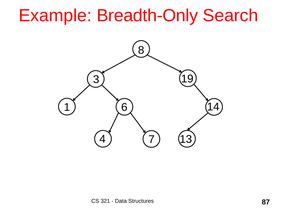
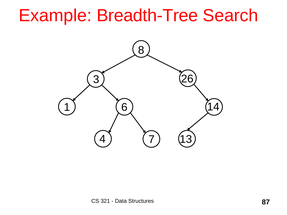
Breadth-Only: Breadth-Only -> Breadth-Tree (147, 15)
19: 19 -> 26 (187, 79)
